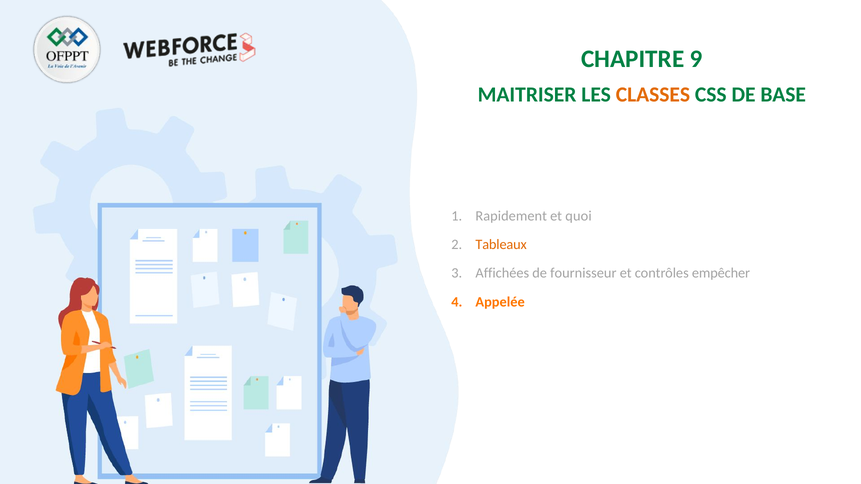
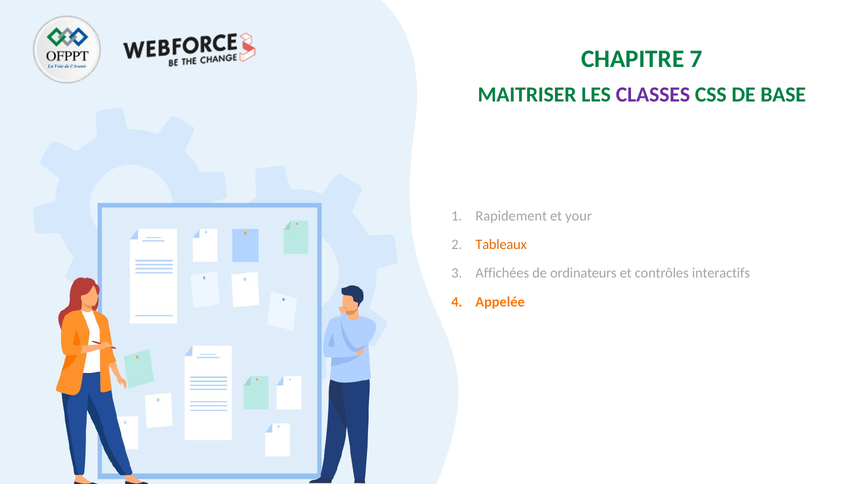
9: 9 -> 7 (696, 59)
CLASSES colour: orange -> purple (653, 95)
quoi: quoi -> your (579, 216)
fournisseur: fournisseur -> ordinateurs (583, 273)
empêcher: empêcher -> interactifs (721, 273)
